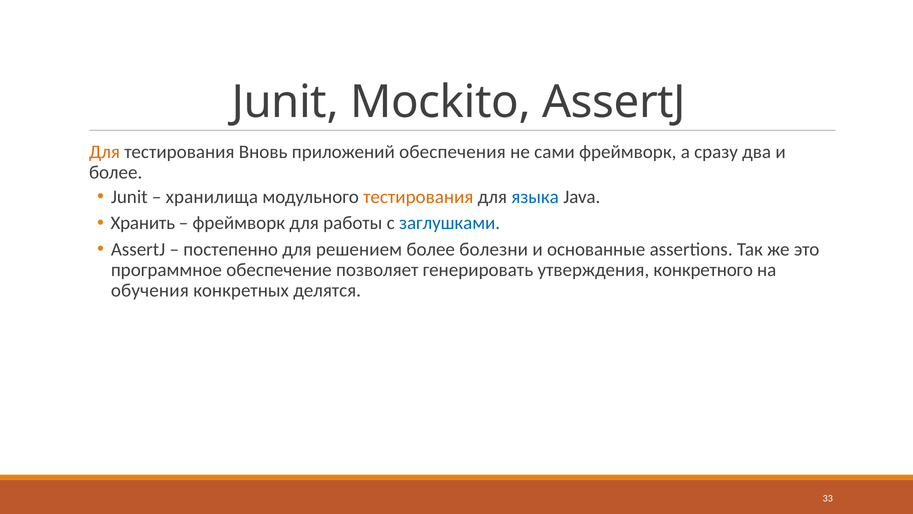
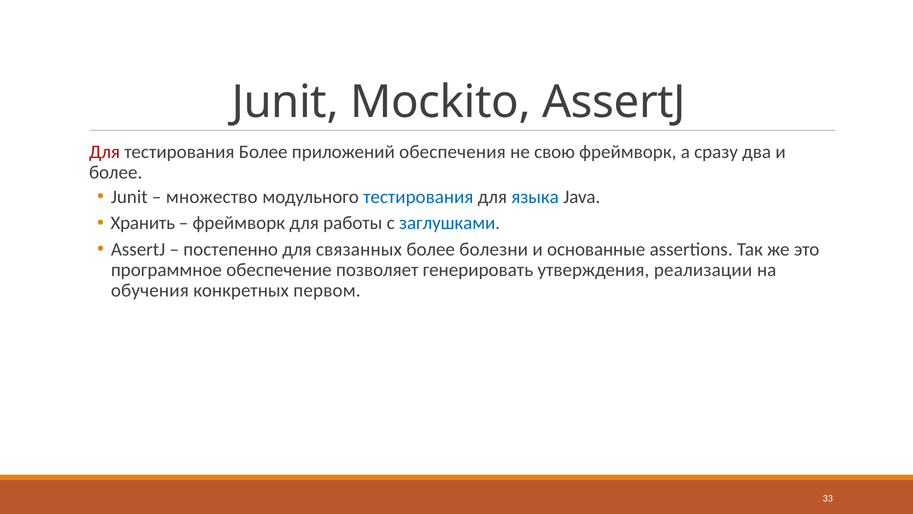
Для colour: orange -> red (104, 152)
тестирования Вновь: Вновь -> Более (263, 152)
сами: сами -> свою (555, 152)
хранилища: хранилища -> множество (212, 197)
тестирования colour: orange -> blue (418, 197)
решением: решением -> связанных (359, 249)
конкретного: конкретного -> реализации (703, 270)
делятся: делятся -> первом (327, 290)
